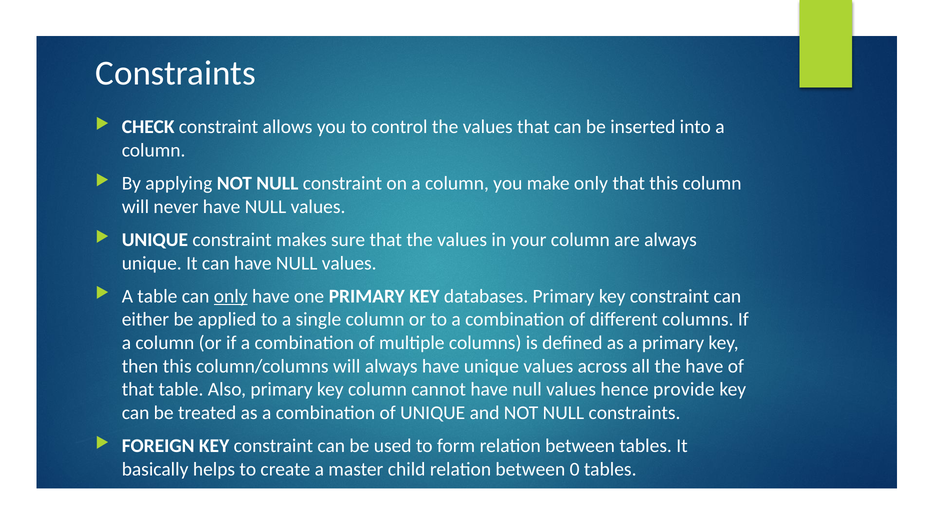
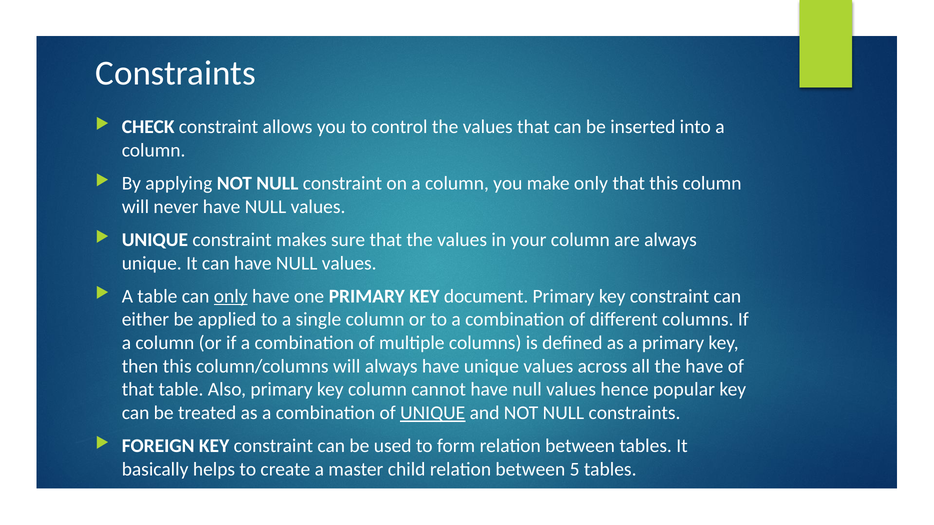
databases: databases -> document (486, 296)
provide: provide -> popular (684, 390)
UNIQUE underline: none -> present (433, 413)
0: 0 -> 5 (575, 470)
